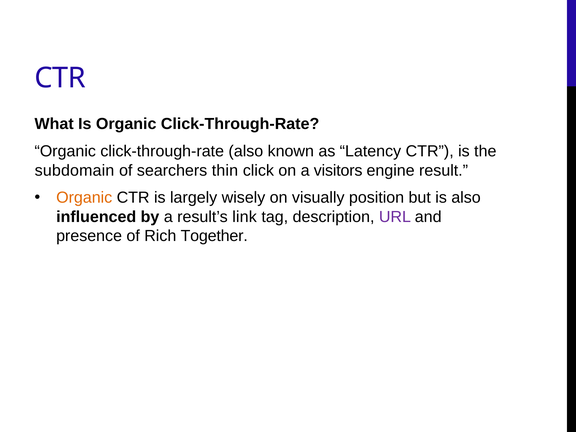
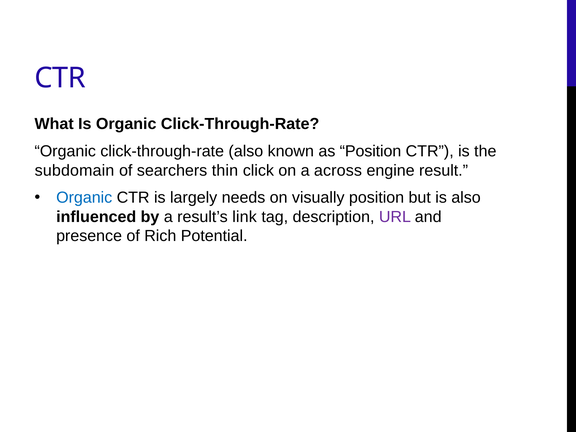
as Latency: Latency -> Position (370, 151)
visitors: visitors -> across (338, 170)
Organic colour: orange -> blue (84, 198)
wisely: wisely -> needs (244, 198)
Together: Together -> Potential (214, 236)
